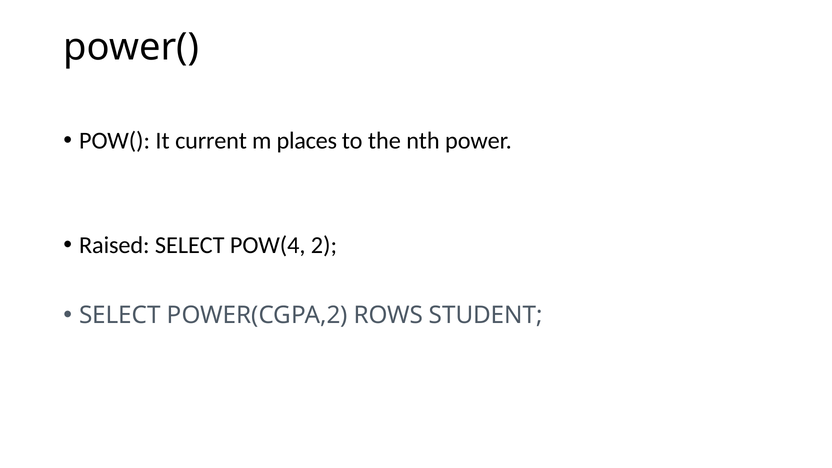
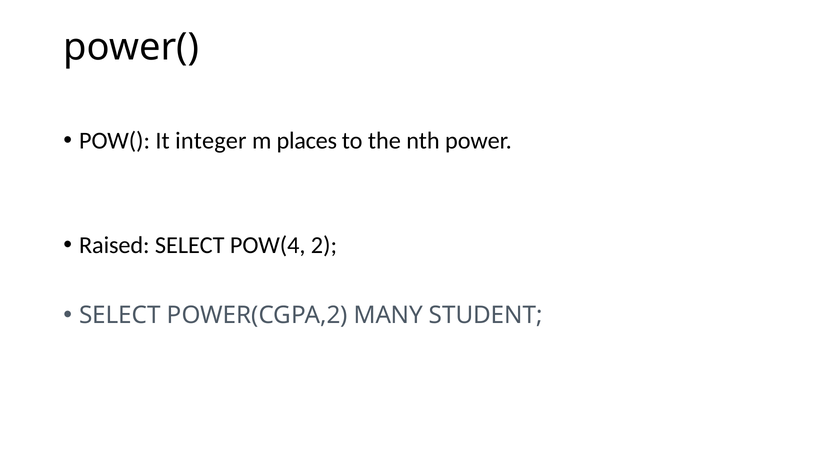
current: current -> integer (211, 141)
ROWS: ROWS -> MANY (388, 315)
